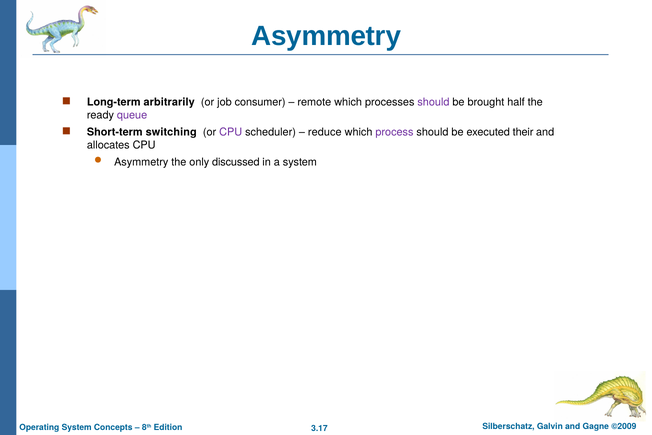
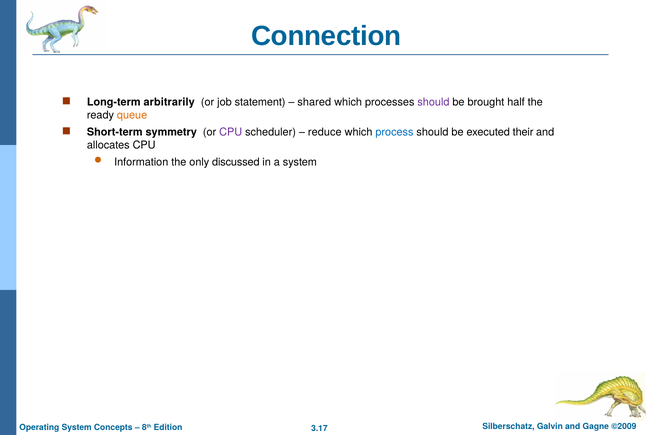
Asymmetry: Asymmetry -> Connection (326, 36)
consumer: consumer -> statement (260, 102)
remote: remote -> shared (314, 102)
queue colour: purple -> orange (132, 115)
switching: switching -> symmetry (171, 132)
process colour: purple -> blue (394, 132)
Asymmetry: Asymmetry -> Information (141, 162)
